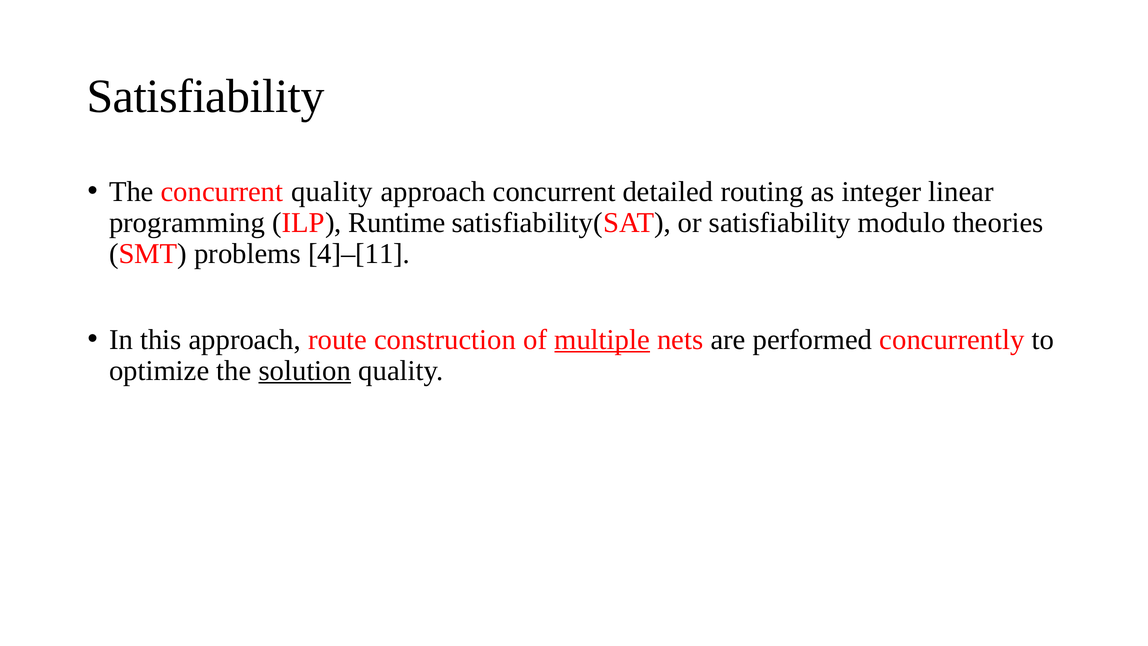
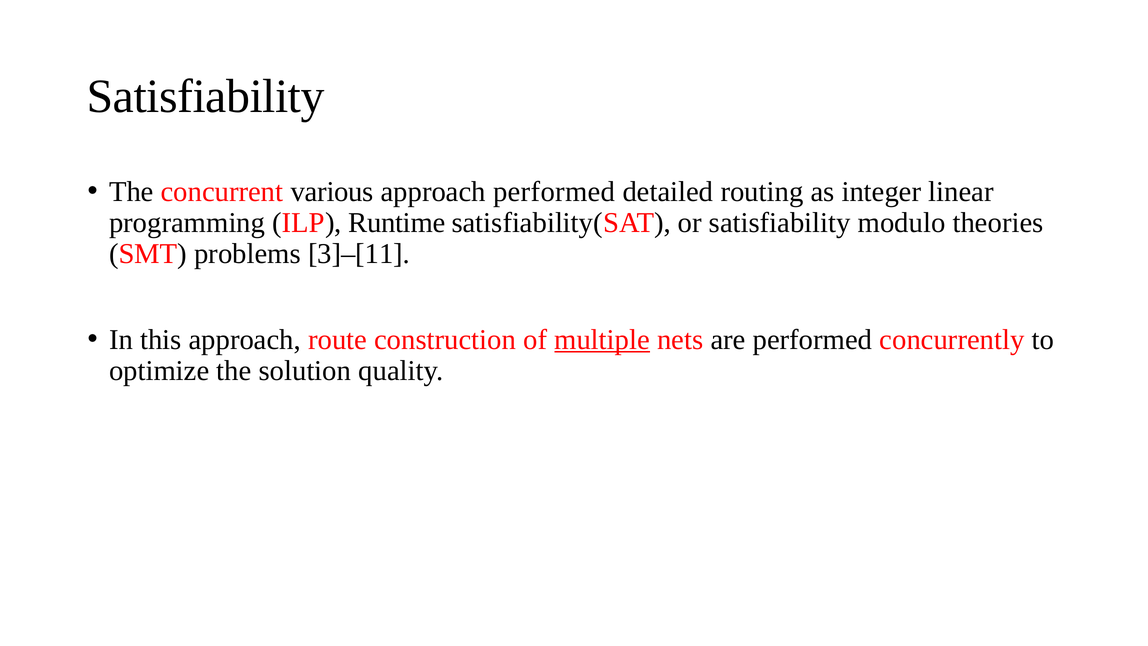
concurrent quality: quality -> various (332, 192)
approach concurrent: concurrent -> performed (554, 192)
4]–[11: 4]–[11 -> 3]–[11 (359, 254)
solution underline: present -> none (305, 370)
